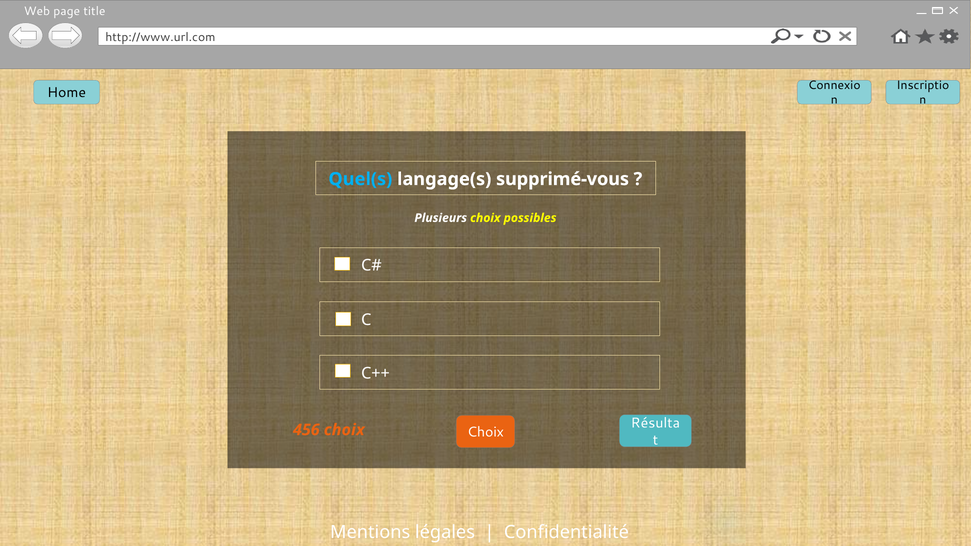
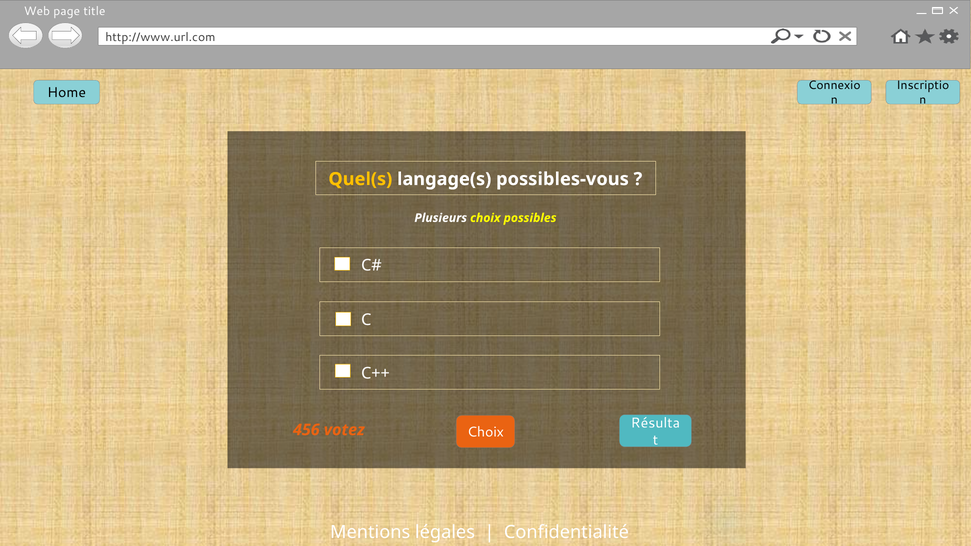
Quel(s colour: light blue -> yellow (360, 179)
supprimé-vous: supprimé-vous -> possibles-vous (562, 179)
456 choix: choix -> votez (344, 430)
